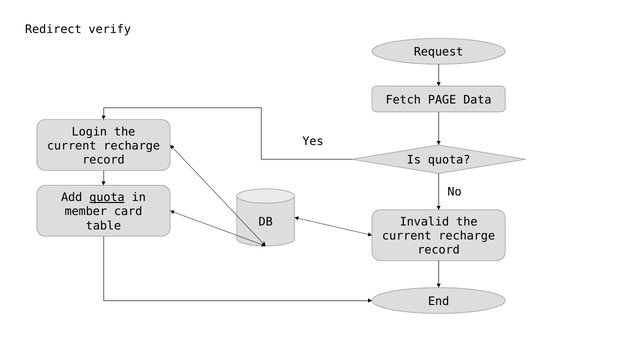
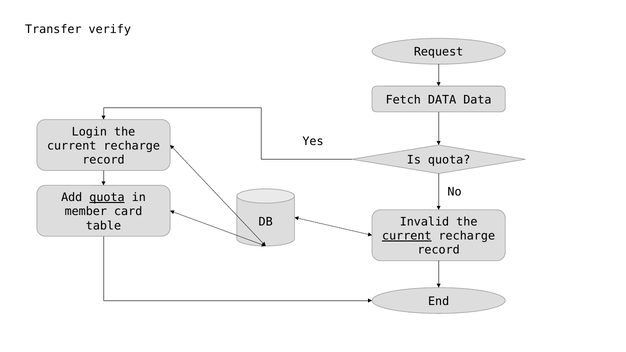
Redirect: Redirect -> Transfer (53, 30)
Fetch PAGE: PAGE -> DATA (442, 100)
current underline: none -> present (407, 236)
